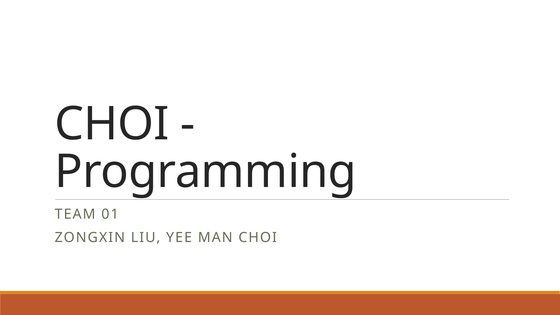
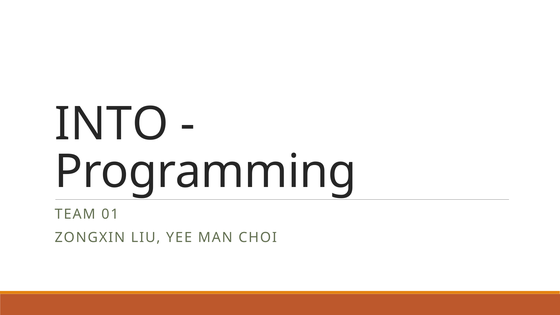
CHOI: CHOI -> INTO (112, 124)
